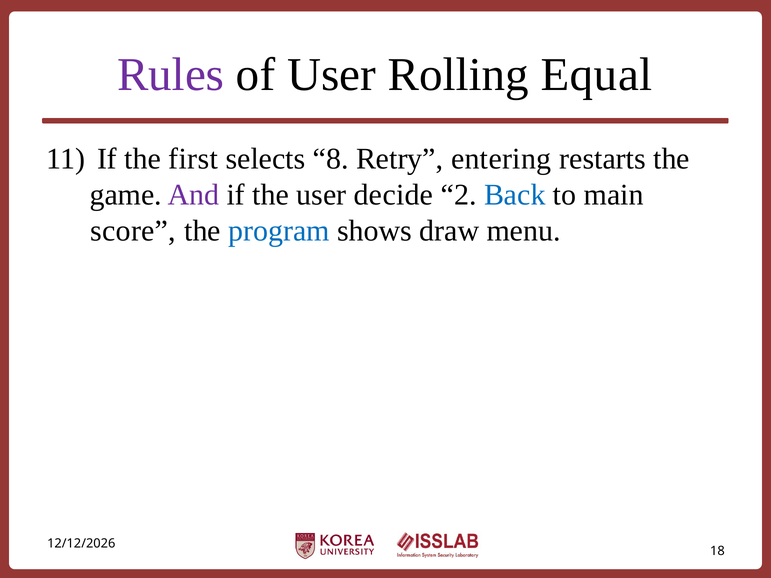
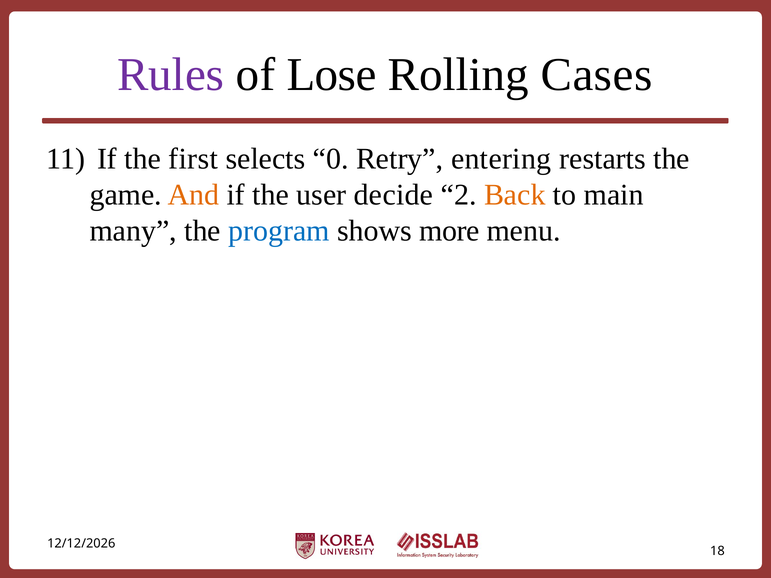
of User: User -> Lose (332, 75)
Equal: Equal -> Cases (597, 75)
8: 8 -> 0 (331, 159)
And colour: purple -> orange (194, 195)
Back colour: blue -> orange (515, 195)
score: score -> many (133, 231)
draw: draw -> more (449, 231)
